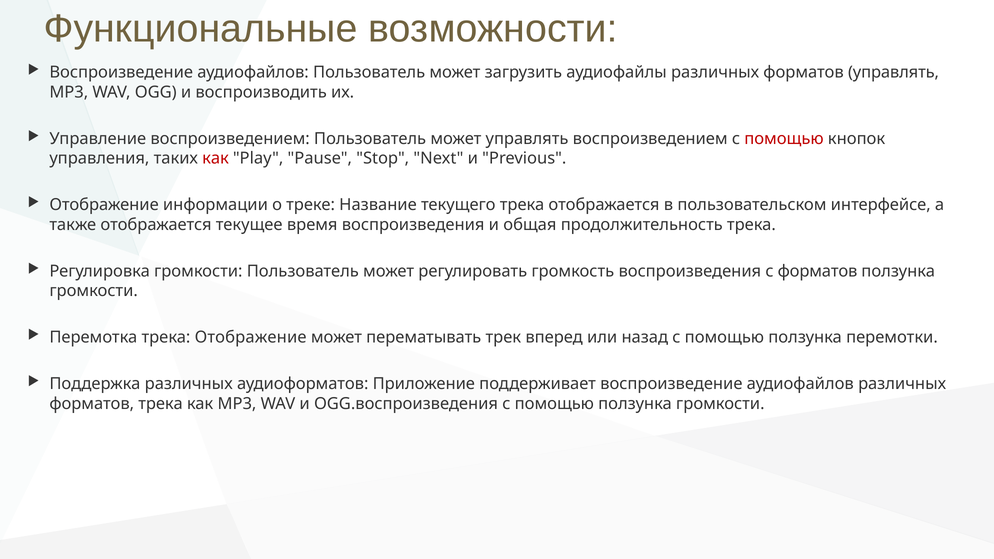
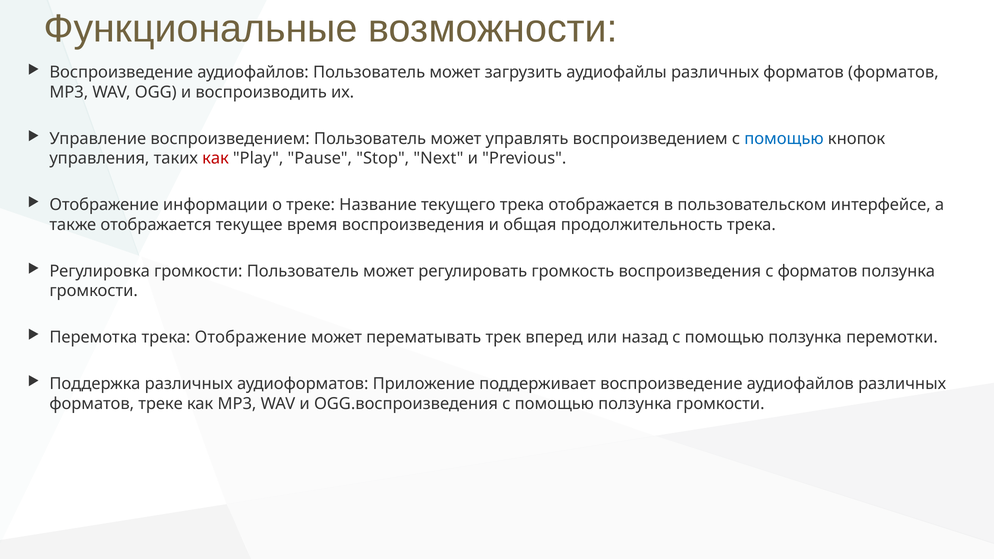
форматов управлять: управлять -> форматов (893, 72)
помощью colour: red -> blue (784, 139)
форматов трека: трека -> треке (161, 404)
